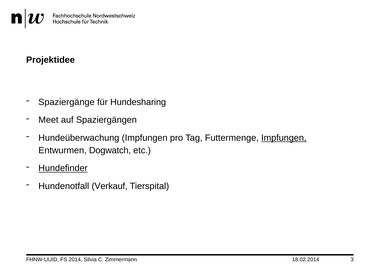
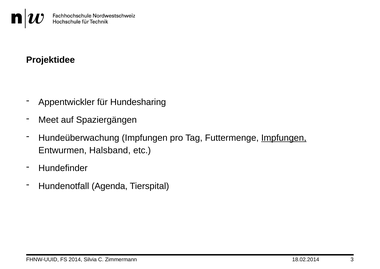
Spaziergänge: Spaziergänge -> Appentwickler (67, 102)
Dogwatch: Dogwatch -> Halsband (110, 150)
Hundefinder underline: present -> none (63, 168)
Verkauf: Verkauf -> Agenda (110, 186)
